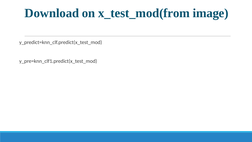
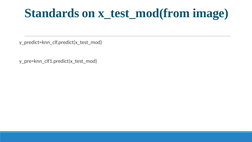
Download: Download -> Standards (52, 13)
